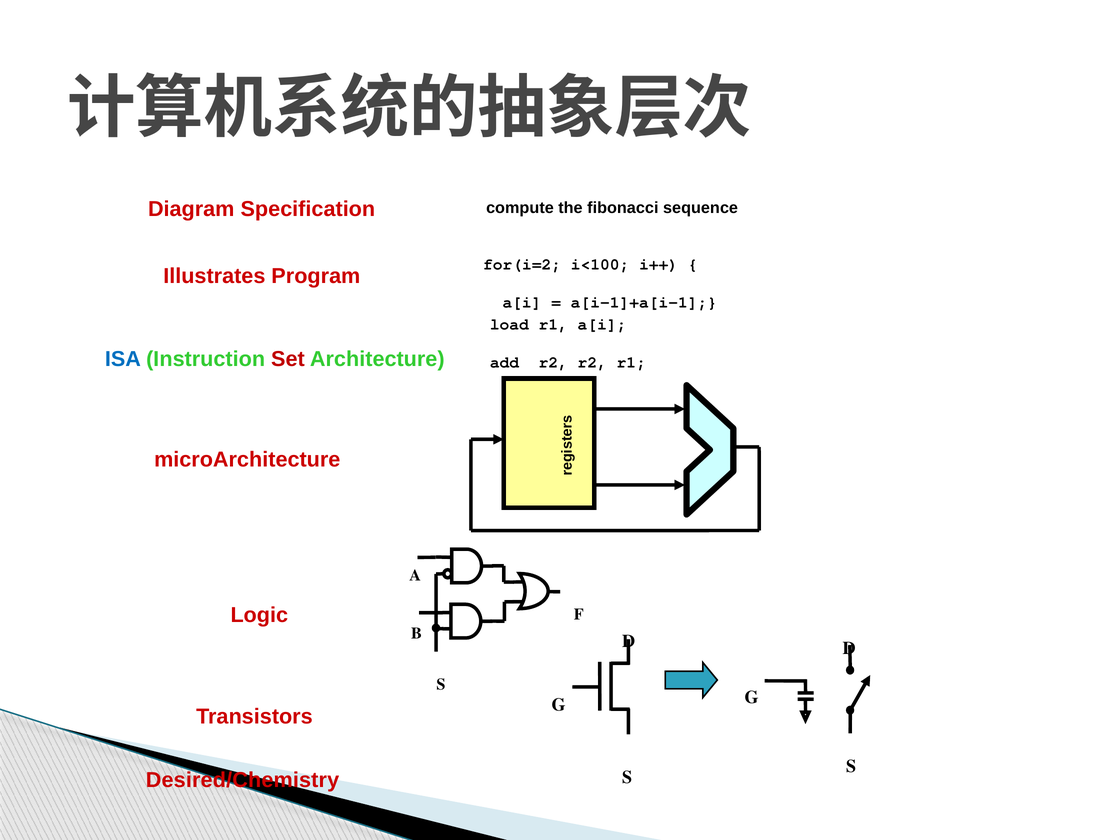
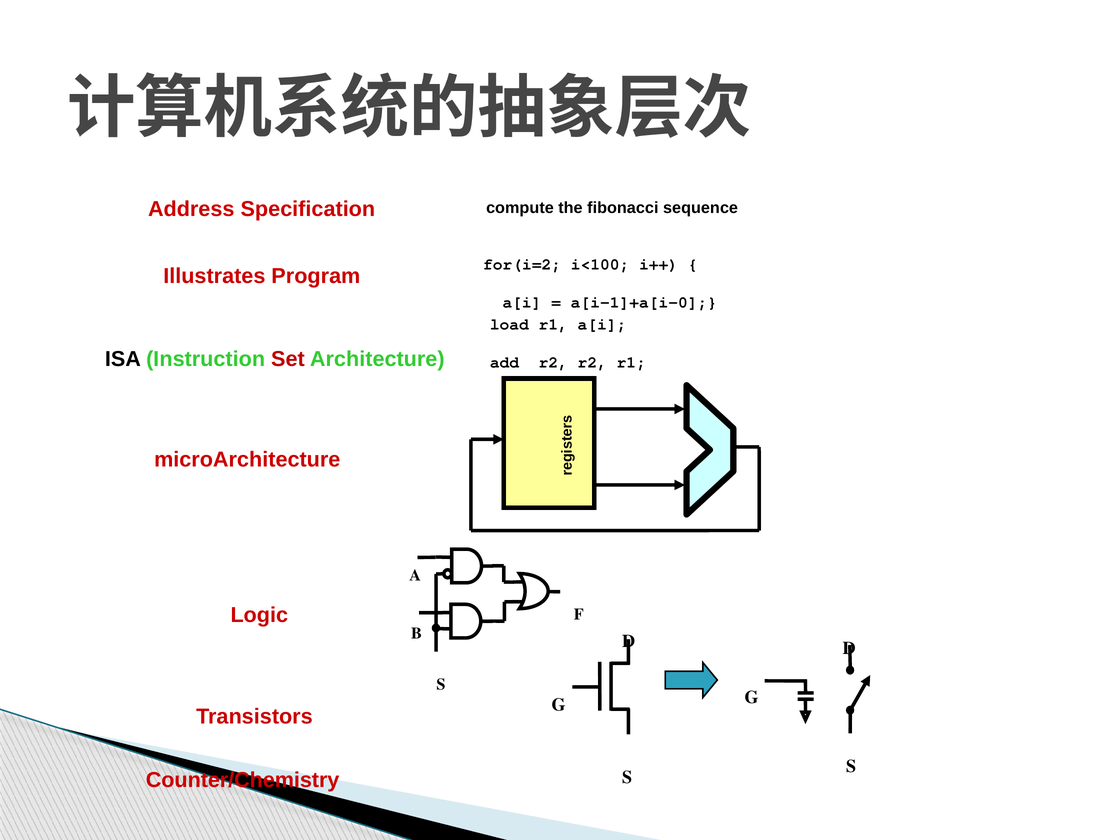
Diagram: Diagram -> Address (191, 209)
a[i-1]+a[i-1: a[i-1]+a[i-1 -> a[i-1]+a[i-0 (644, 302)
ISA colour: blue -> black (123, 359)
Desired/Chemistry: Desired/Chemistry -> Counter/Chemistry (243, 780)
